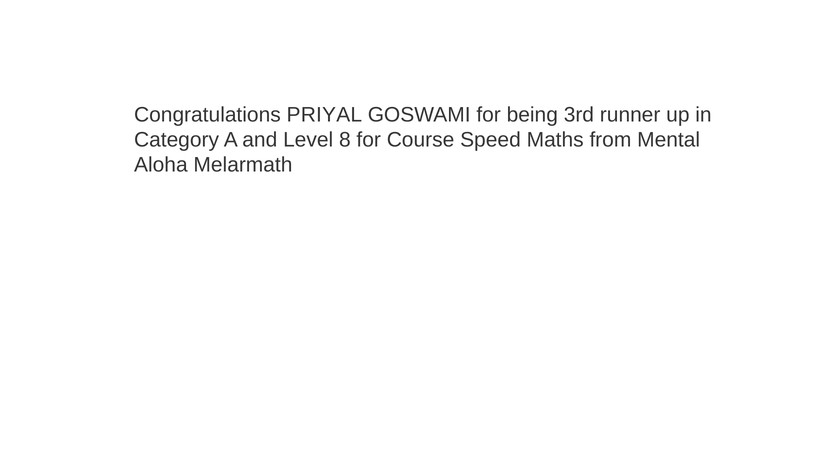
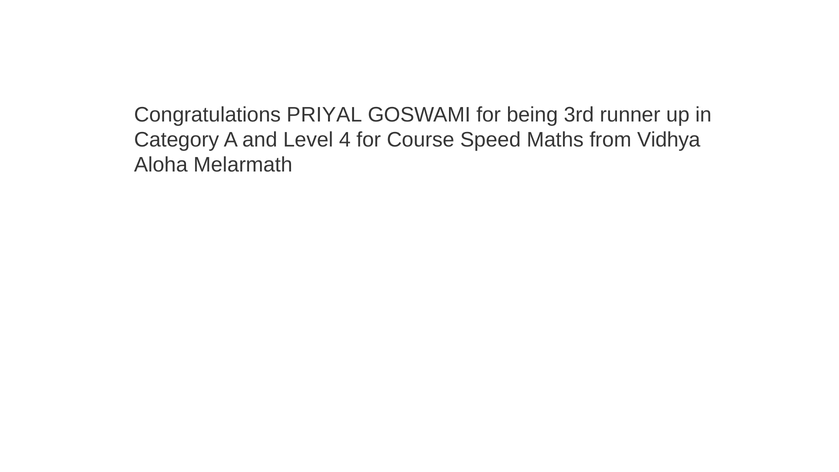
8: 8 -> 4 (345, 140)
Mental: Mental -> Vidhya (669, 140)
